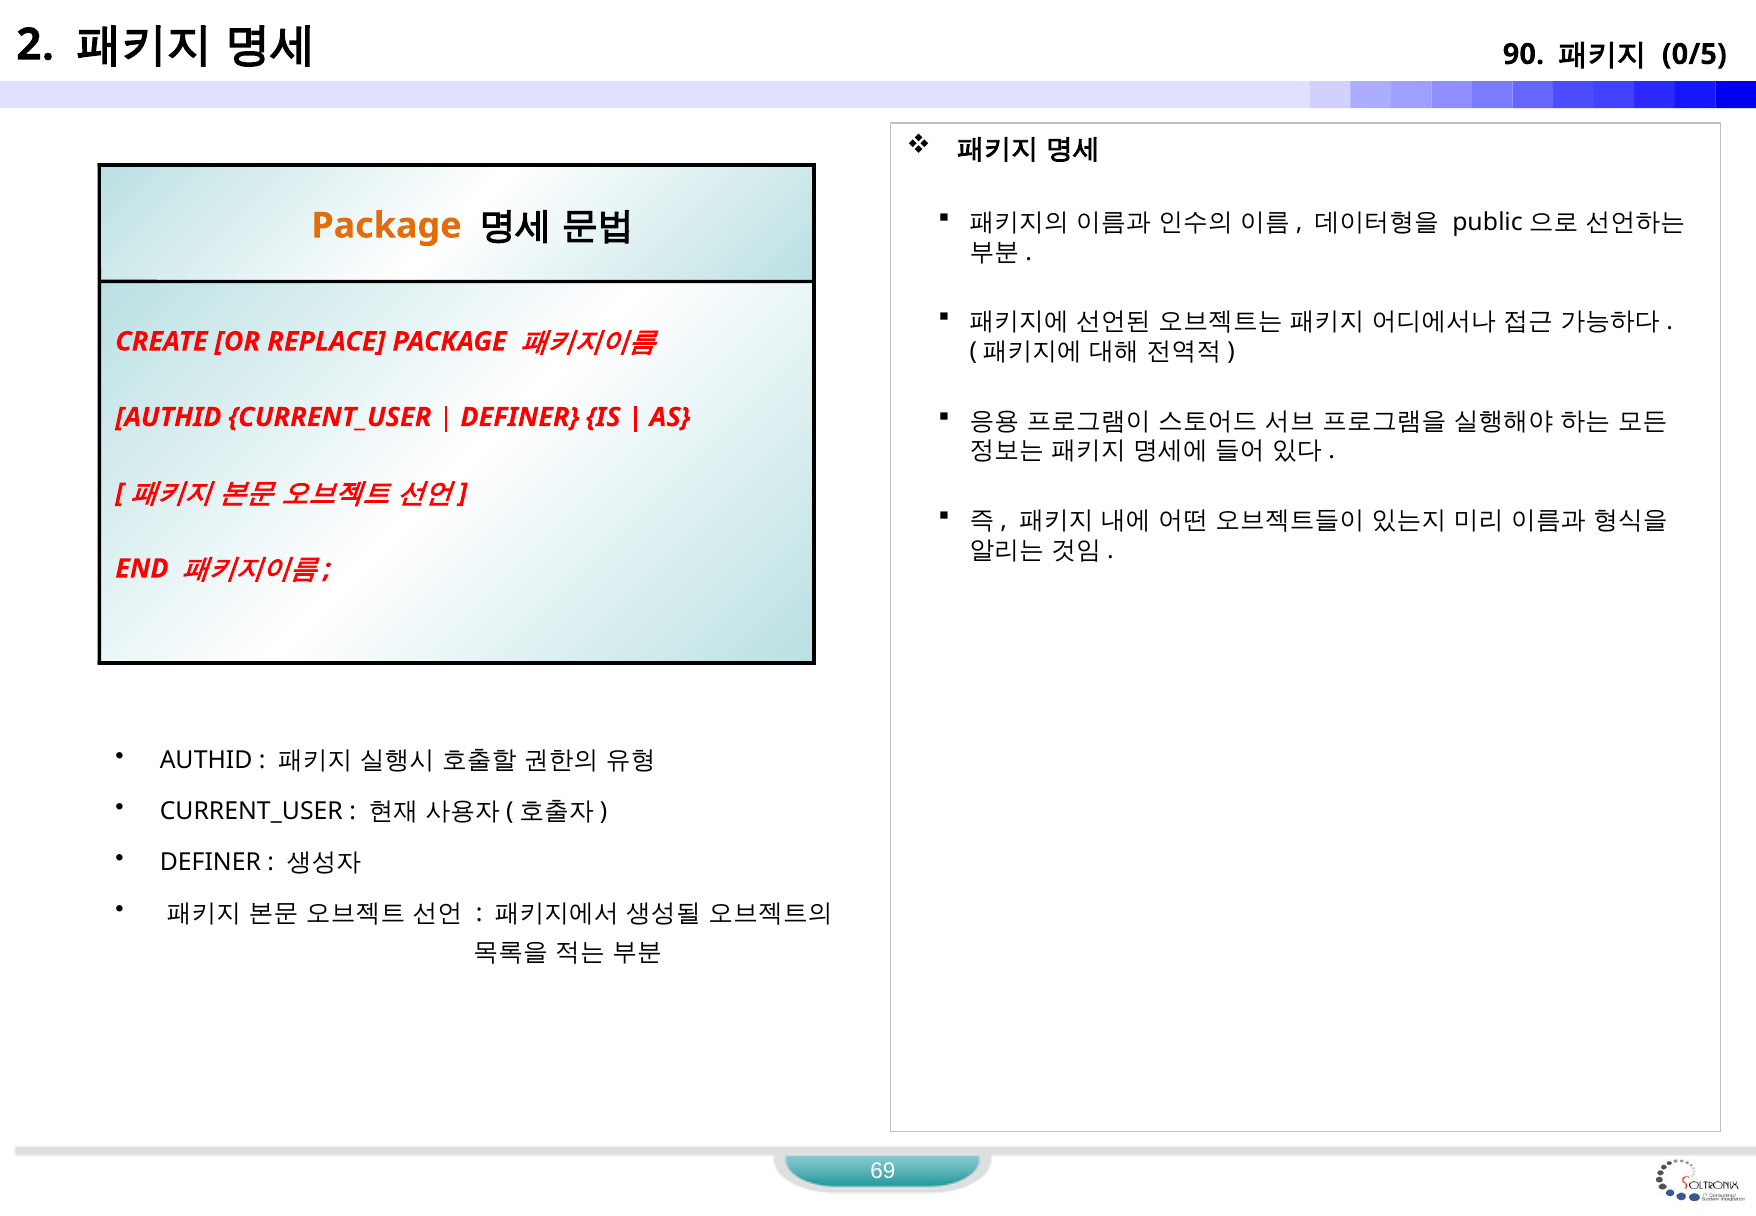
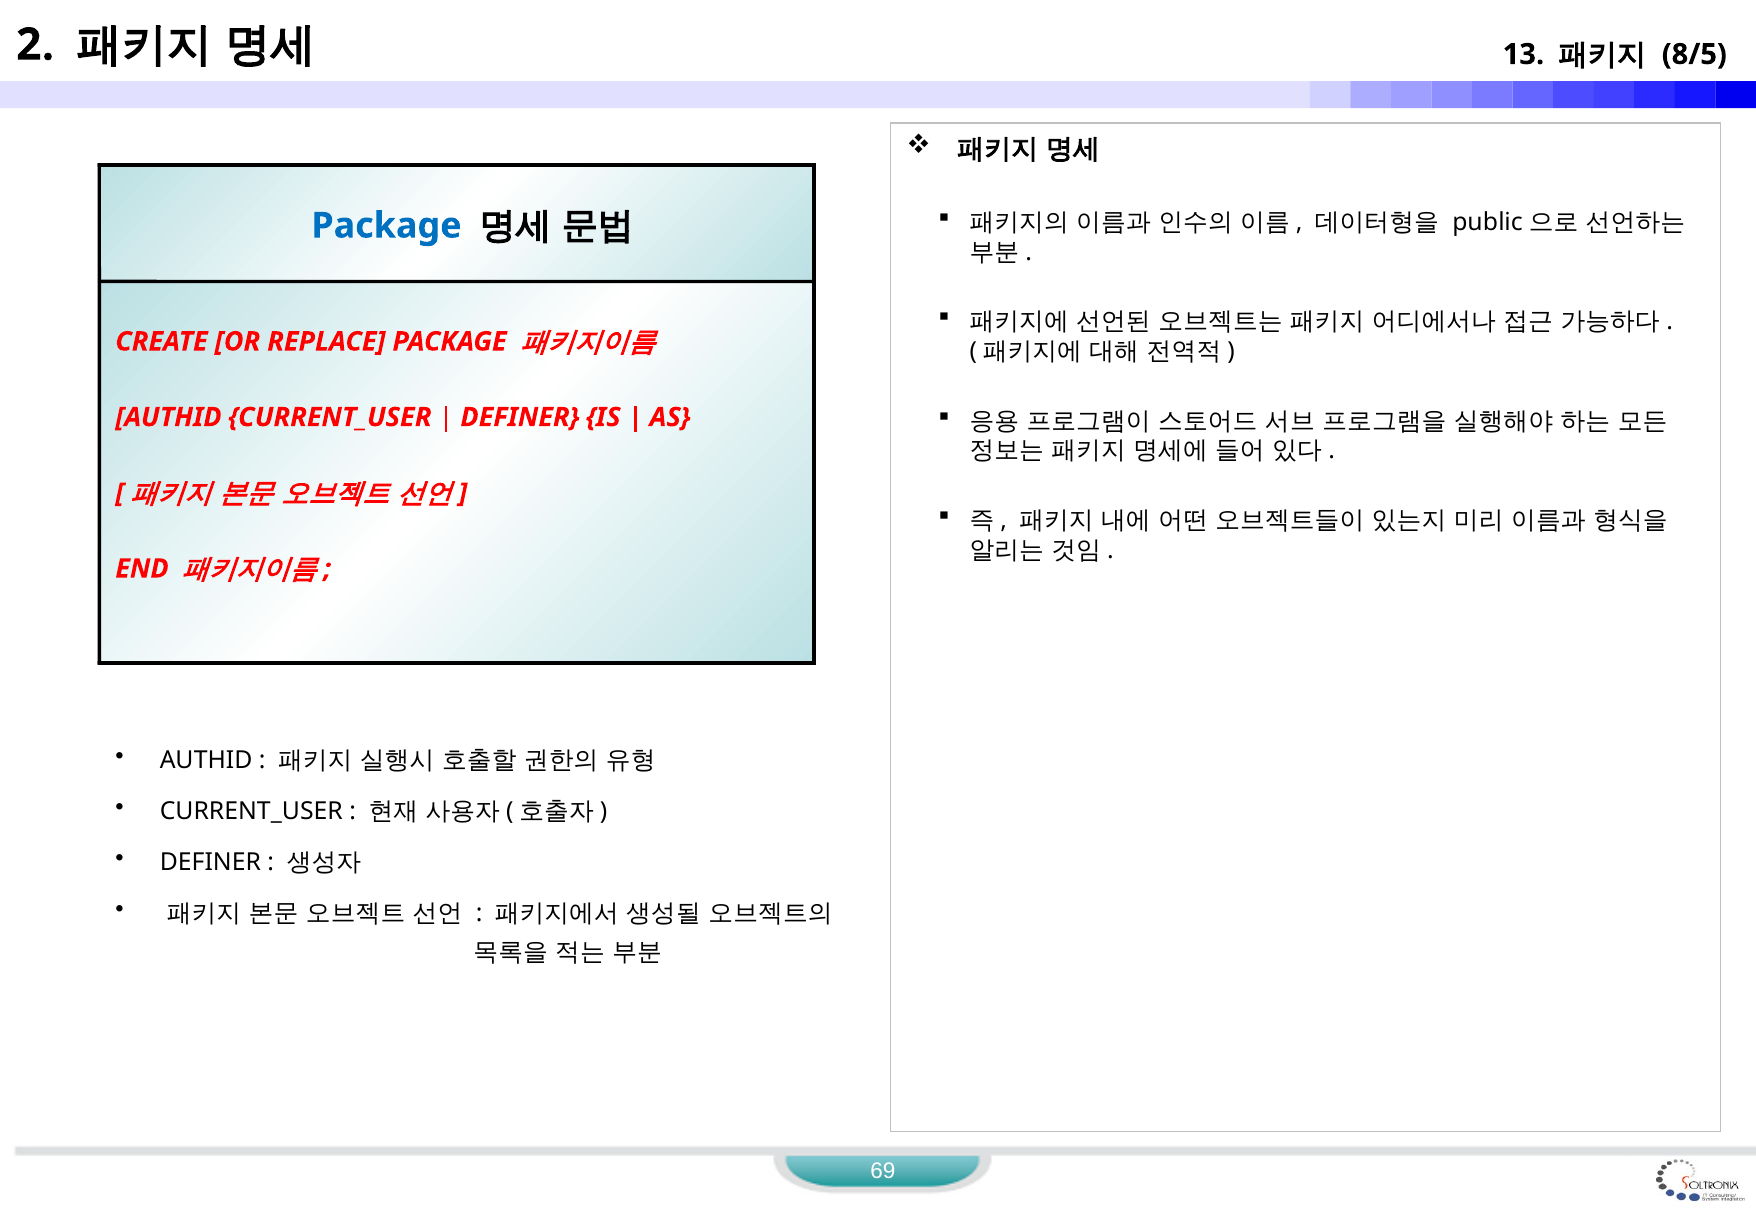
90: 90 -> 13 (1523, 54)
0/5: 0/5 -> 8/5 (1694, 54)
Package colour: orange -> blue (386, 226)
